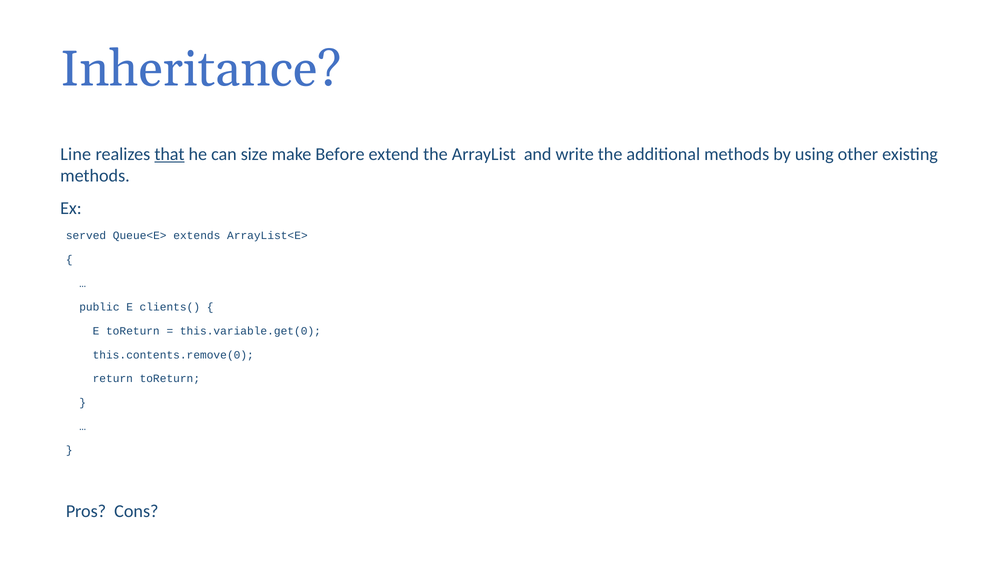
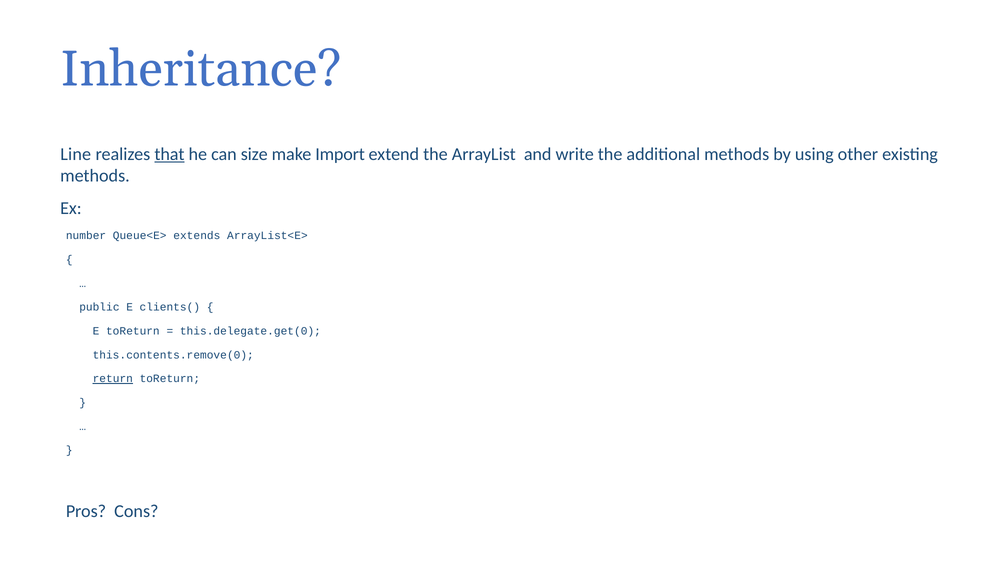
Before: Before -> Import (340, 154)
served: served -> number (86, 236)
this.variable.get(0: this.variable.get(0 -> this.delegate.get(0 (250, 331)
return underline: none -> present (113, 379)
